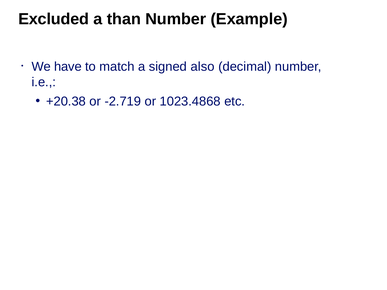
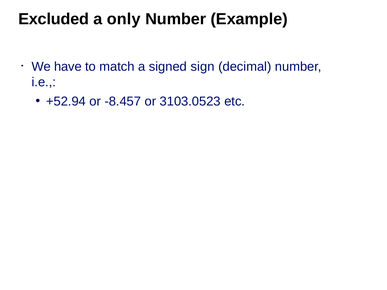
than: than -> only (124, 19)
also: also -> sign (203, 67)
+20.38: +20.38 -> +52.94 (66, 101)
-2.719: -2.719 -> -8.457 (123, 101)
1023.4868: 1023.4868 -> 3103.0523 (190, 101)
